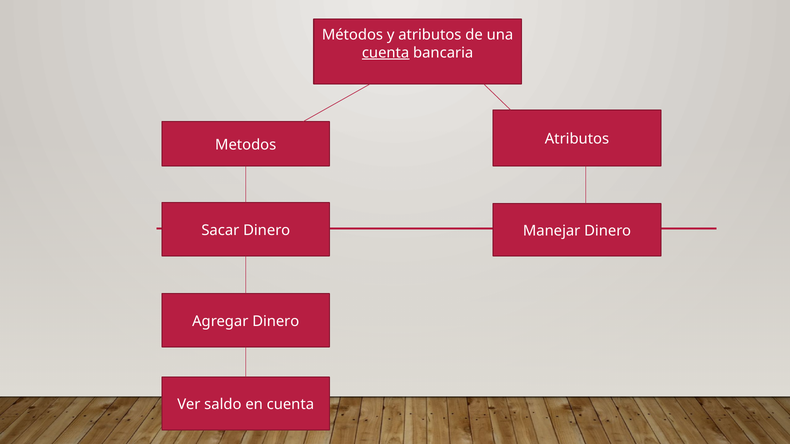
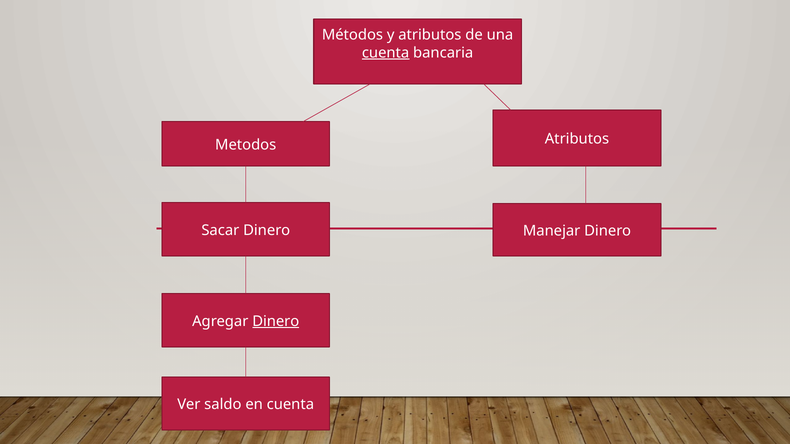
Dinero underline: none -> present (276, 321)
